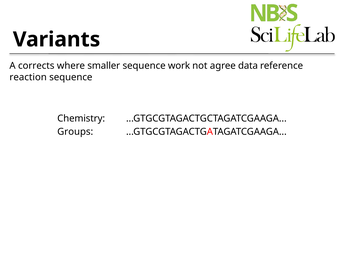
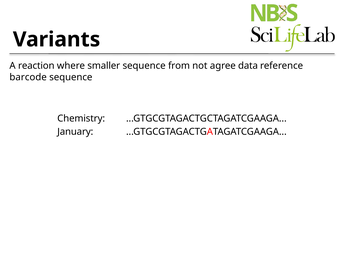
corrects: corrects -> reaction (36, 66)
work: work -> from (179, 66)
reaction: reaction -> barcode (28, 77)
Groups: Groups -> January (75, 132)
